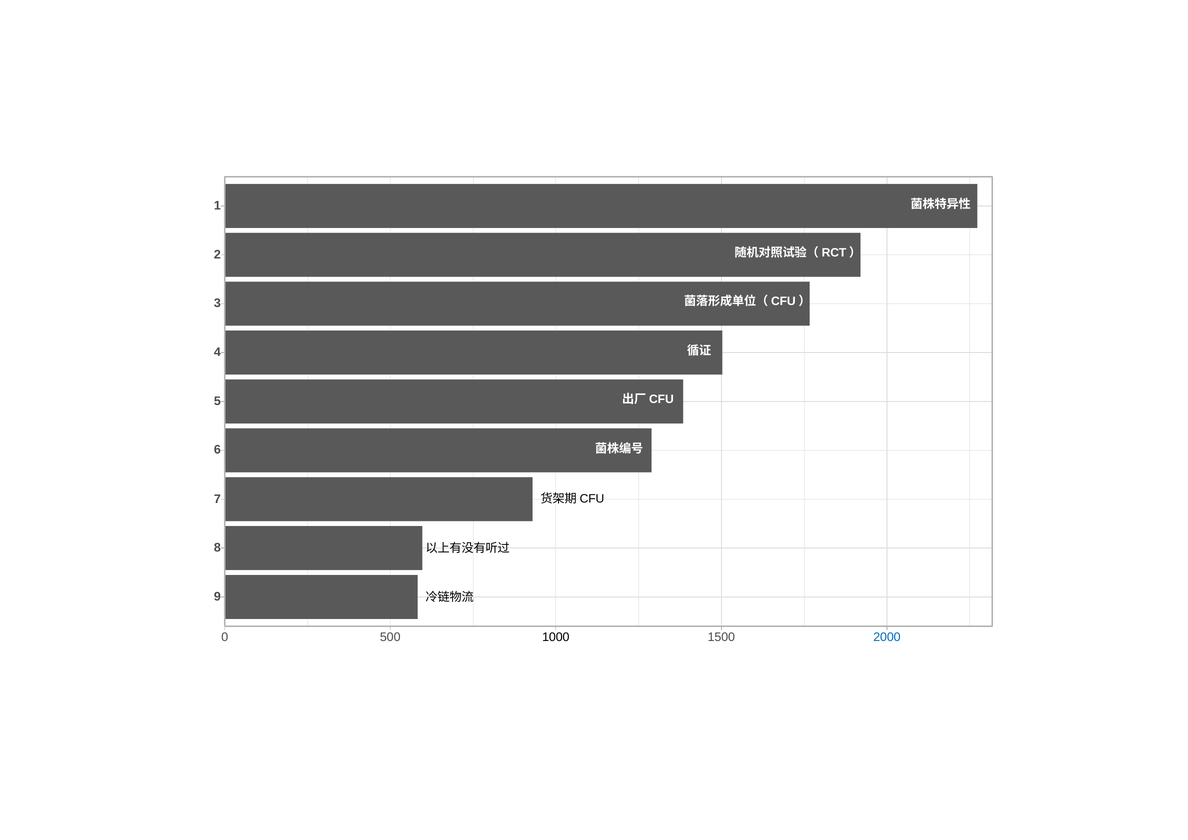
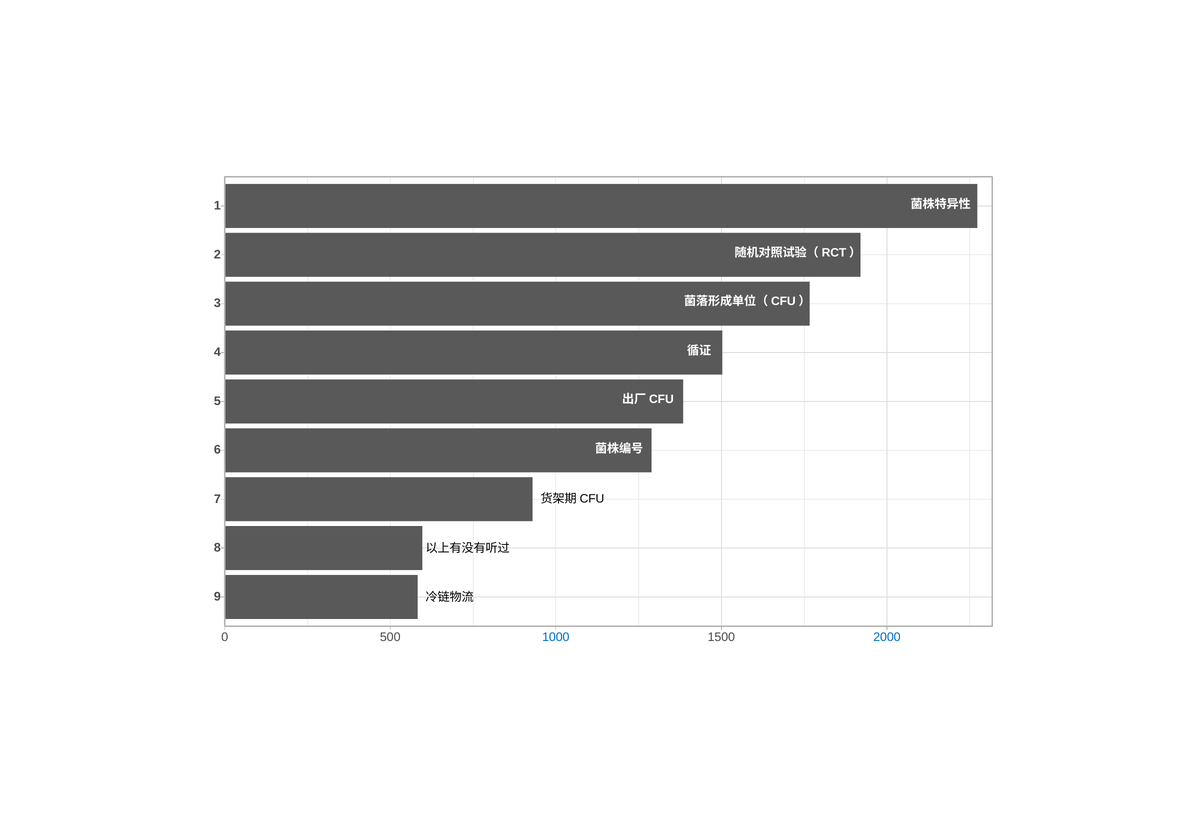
1000 colour: black -> blue (556, 637)
